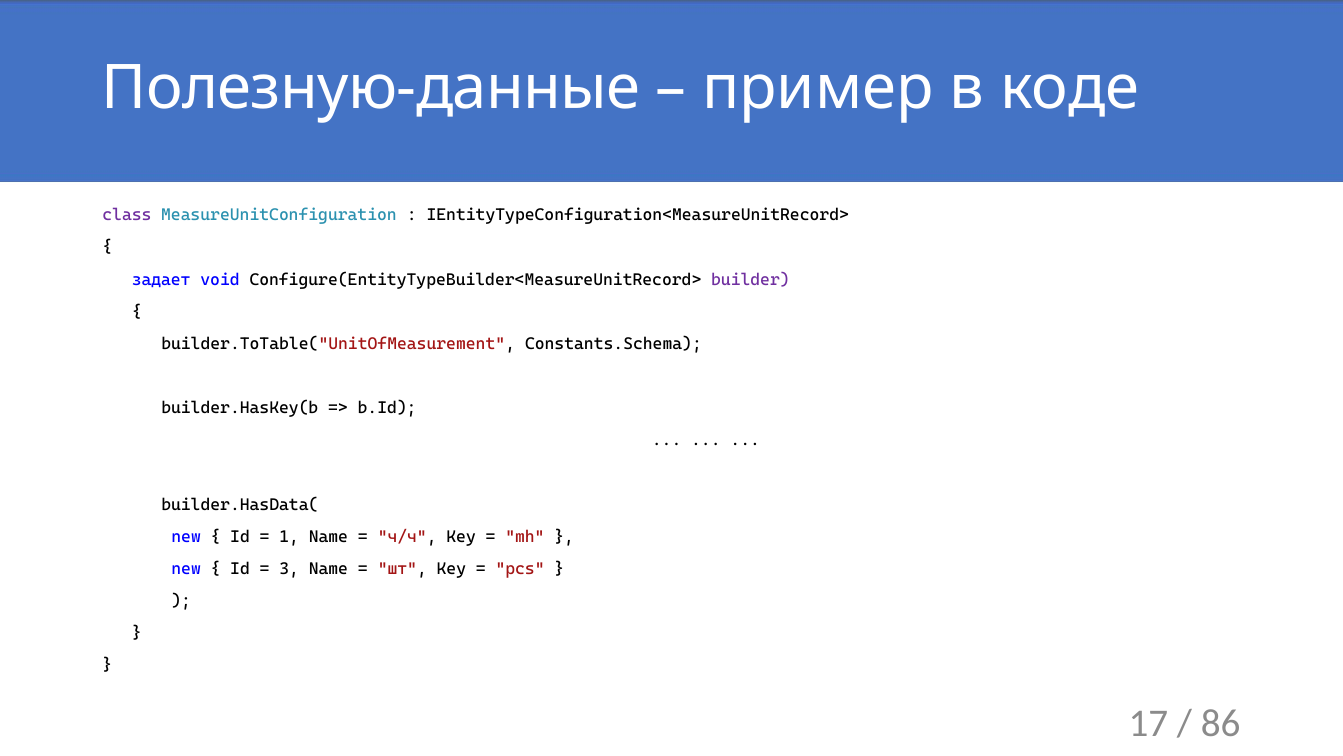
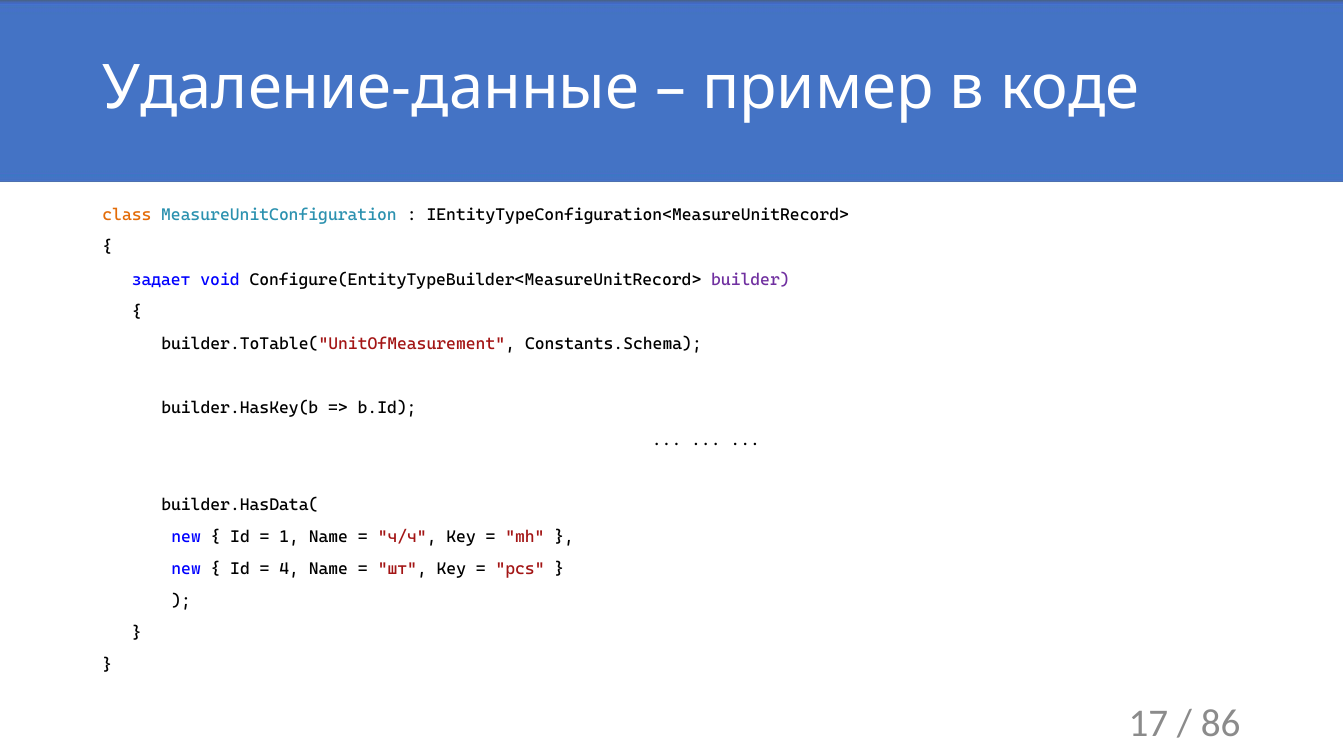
Полезную-данные: Полезную-данные -> Удаление-данные (371, 88)
class colour: purple -> orange (127, 215)
3: 3 -> 4 (289, 568)
